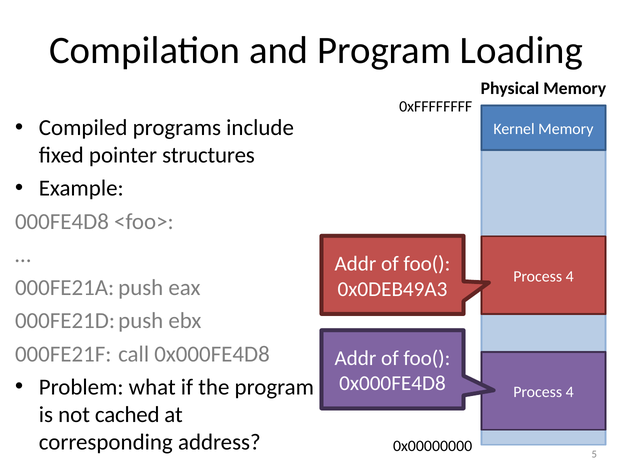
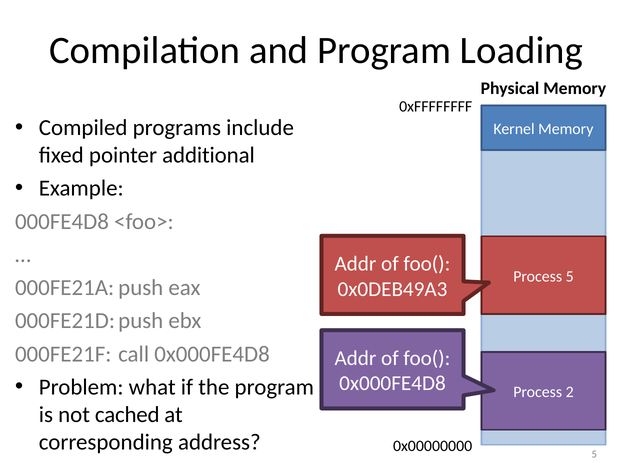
structures: structures -> additional (208, 155)
4: 4 -> 5 (570, 276)
4: 4 -> 2 (570, 392)
